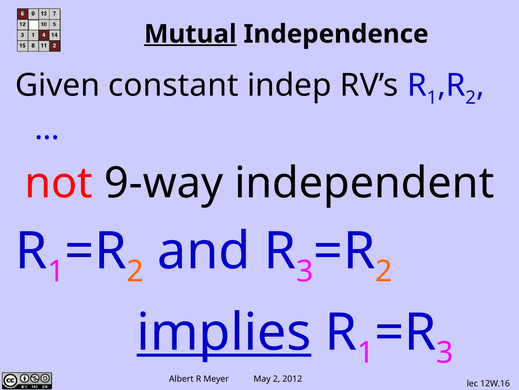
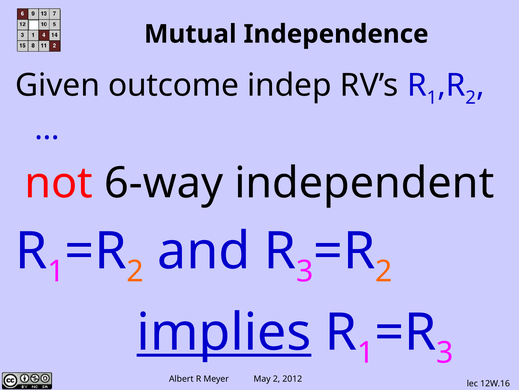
Mutual underline: present -> none (190, 34)
constant: constant -> outcome (174, 85)
9-way: 9-way -> 6-way (164, 183)
